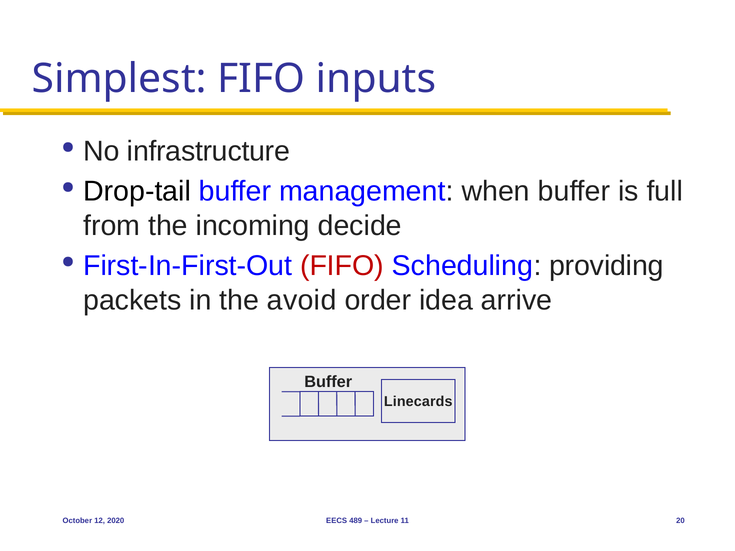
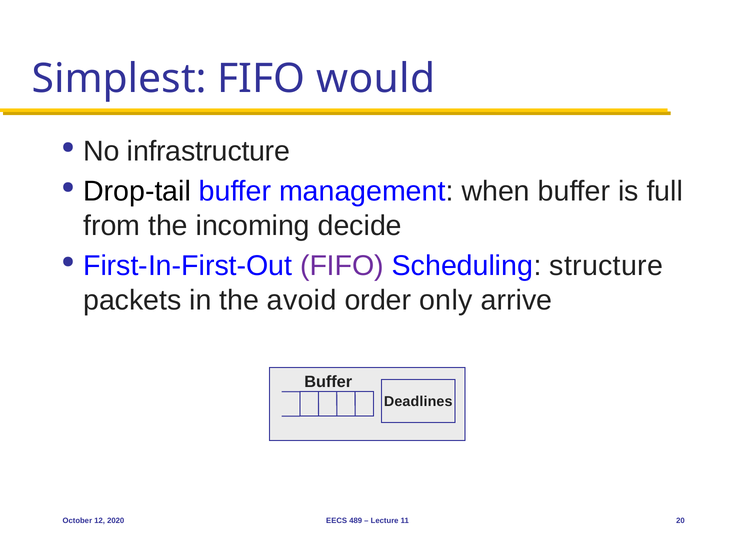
inputs: inputs -> would (376, 79)
FIFO colour: red -> purple (342, 266)
providing: providing -> structure (606, 266)
idea: idea -> only (446, 300)
Linecards: Linecards -> Deadlines (418, 402)
